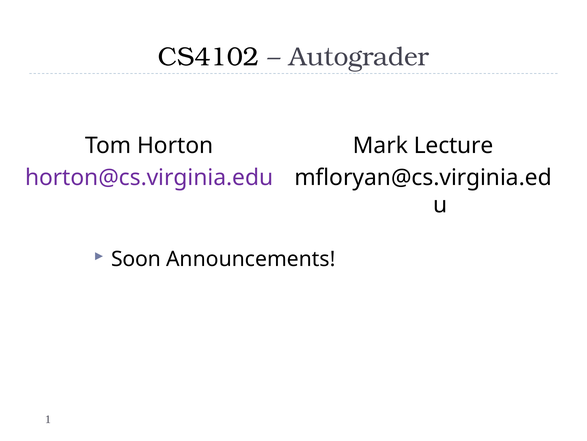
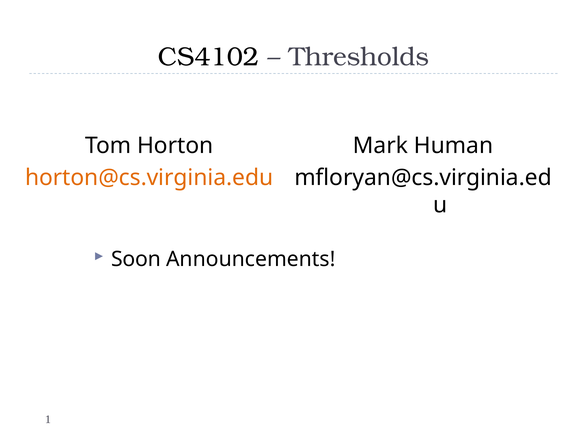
Autograder: Autograder -> Thresholds (359, 57)
Lecture: Lecture -> Human (454, 145)
horton@cs.virginia.edu colour: purple -> orange (149, 177)
